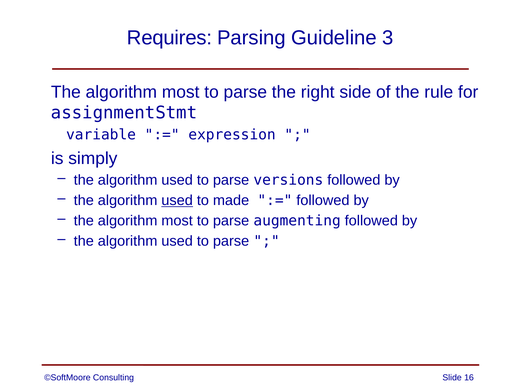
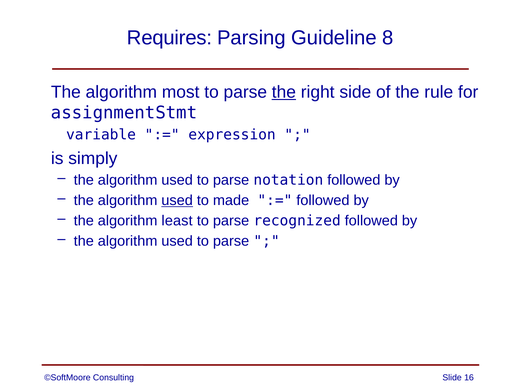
3: 3 -> 8 (388, 38)
the underline: none -> present (284, 92)
versions: versions -> notation (288, 180)
most: most -> least (177, 221)
augmenting: augmenting -> recognized (297, 221)
